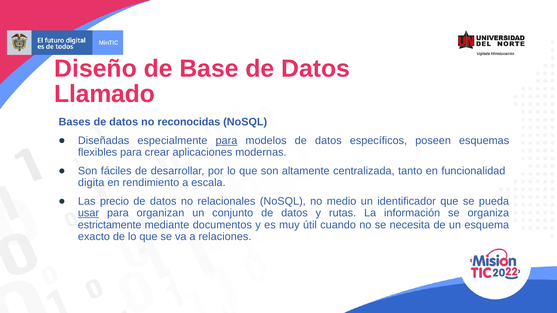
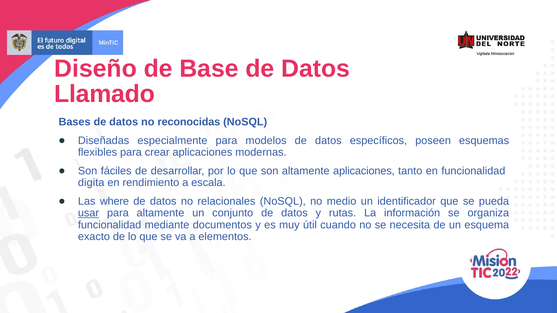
para underline: present -> none (226, 141)
altamente centralizada: centralizada -> aplicaciones (364, 171)
precio: precio -> where (114, 202)
para organizan: organizan -> altamente (160, 213)
estrictamente: estrictamente -> funcionalidad (110, 225)
relaciones: relaciones -> elementos (225, 237)
